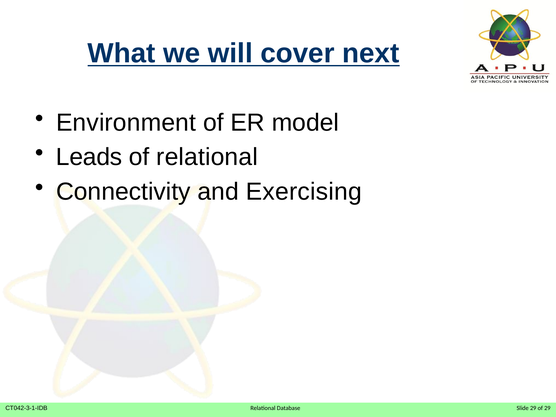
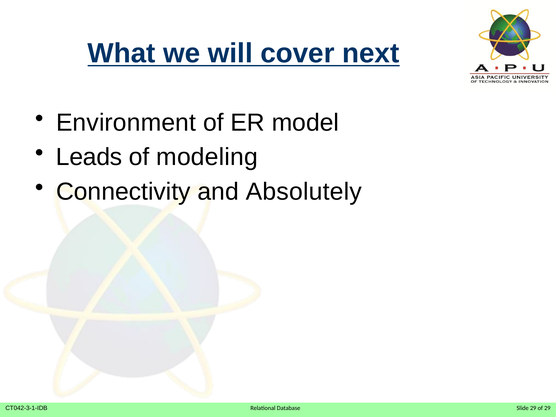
of relational: relational -> modeling (207, 157)
Exercising: Exercising -> Absolutely (304, 192)
